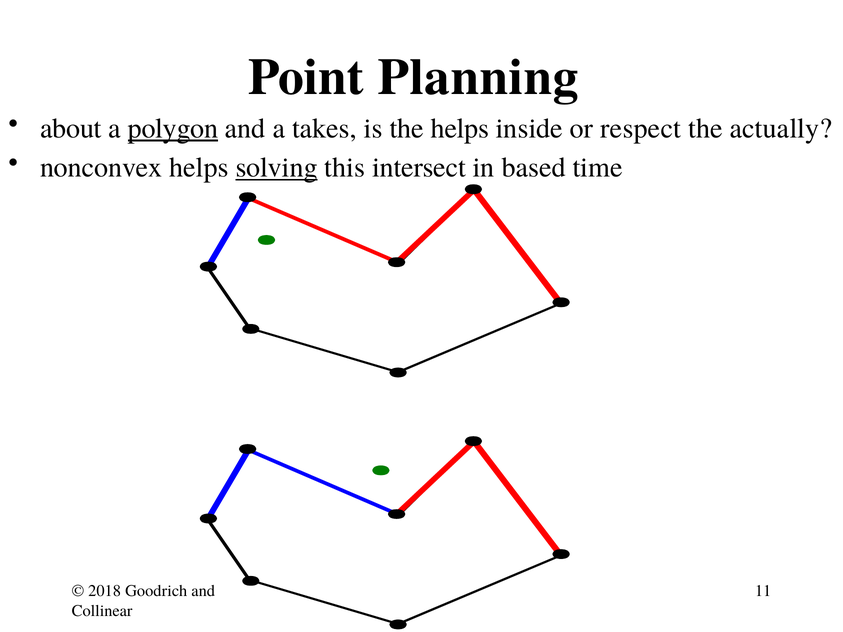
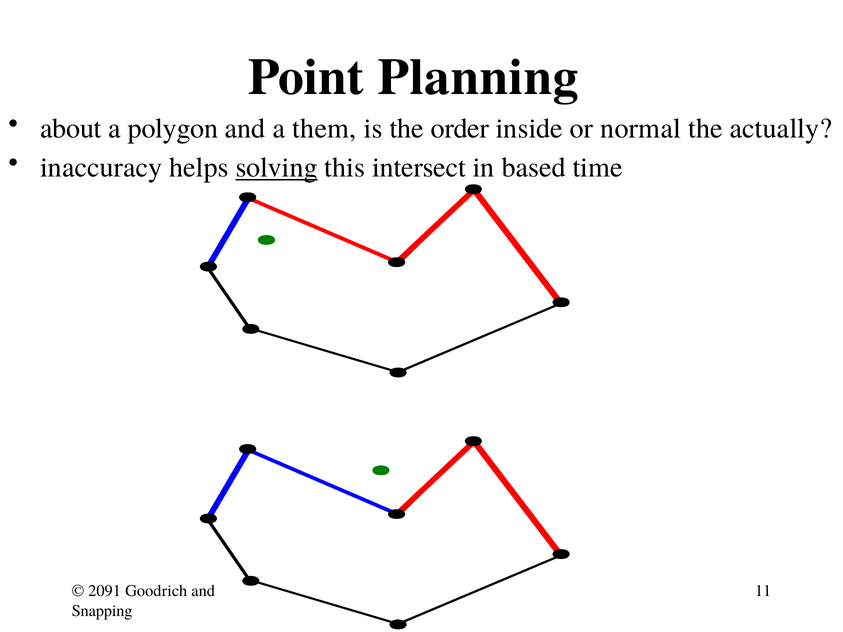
polygon underline: present -> none (173, 128)
takes: takes -> them (324, 128)
the helps: helps -> order (460, 128)
respect: respect -> normal (641, 128)
nonconvex: nonconvex -> inaccuracy (101, 168)
2018: 2018 -> 2091 (105, 591)
Collinear: Collinear -> Snapping (102, 611)
